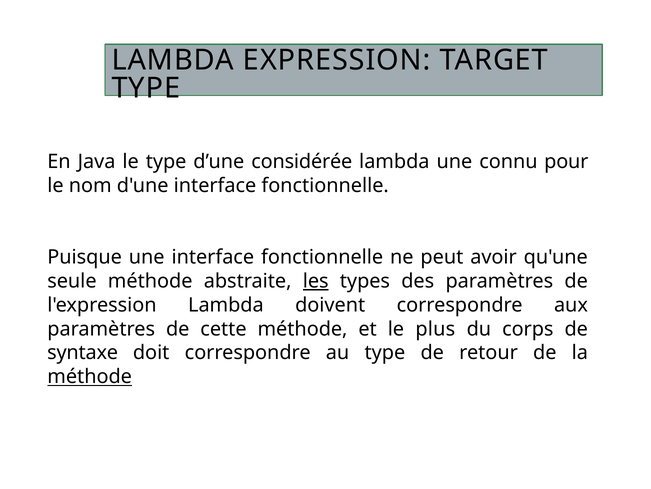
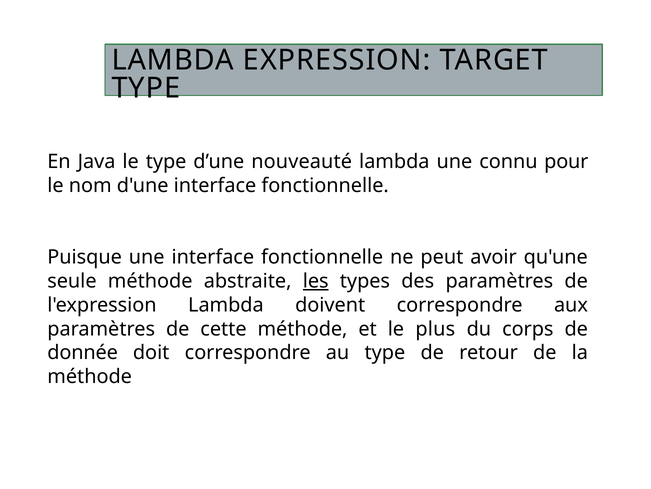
considérée: considérée -> nouveauté (302, 161)
syntaxe: syntaxe -> donnée (83, 352)
méthode underline: present -> none (90, 376)
